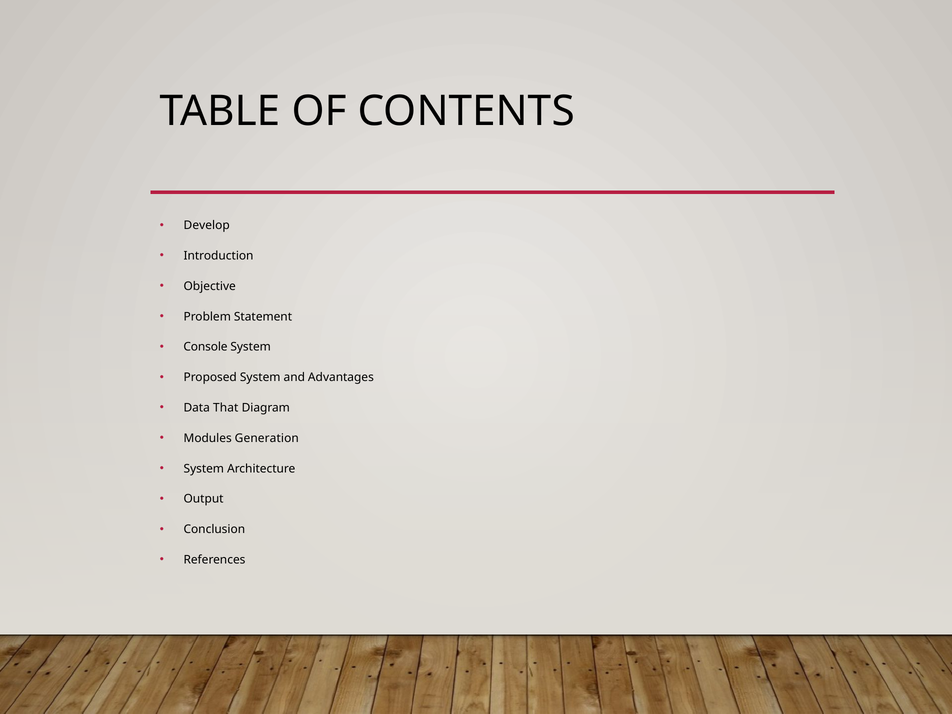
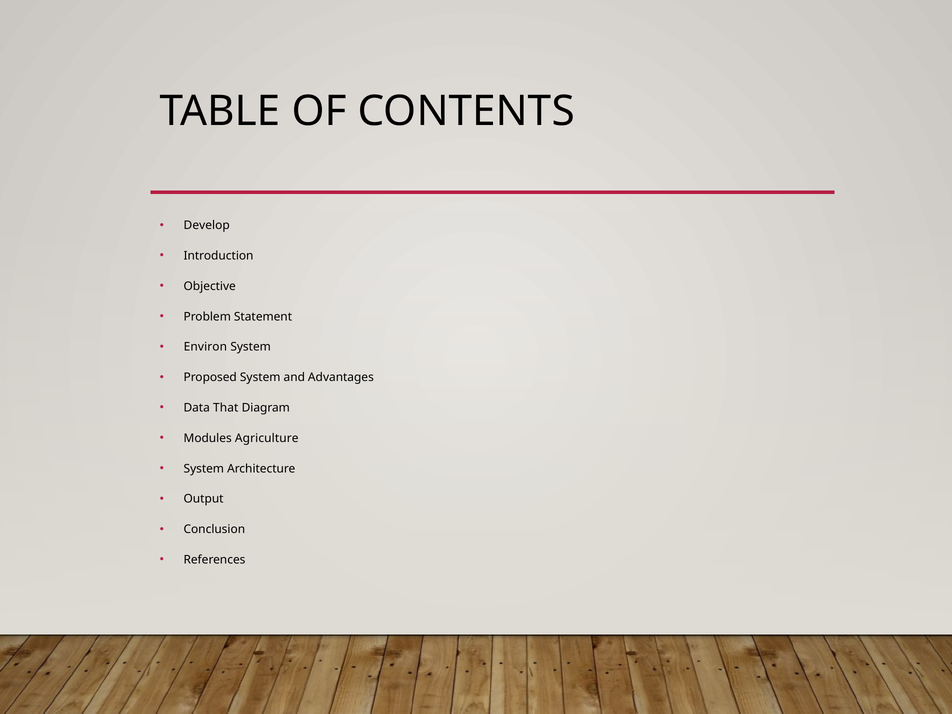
Console: Console -> Environ (205, 347)
Generation: Generation -> Agriculture (267, 438)
